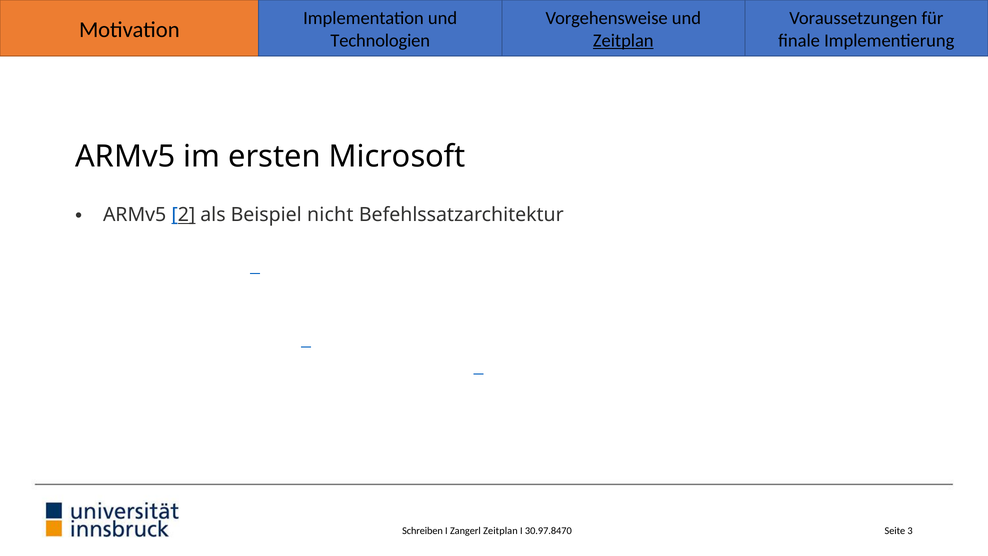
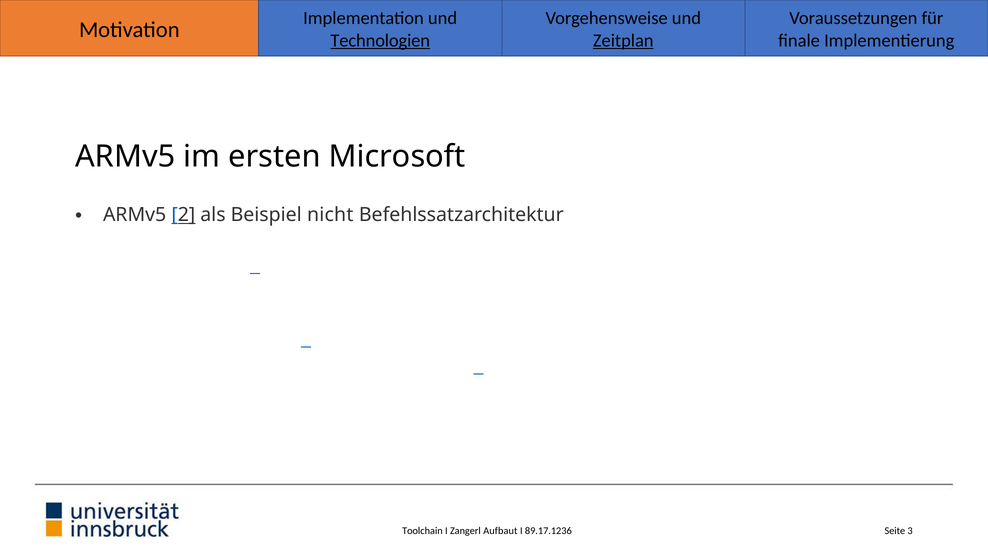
Technologien underline: none -> present (380, 40)
Schreiben: Schreiben -> Toolchain (422, 531)
Zangerl Zeitplan: Zeitplan -> Aufbaut (500, 531)
30.97.8470: 30.97.8470 -> 89.17.1236 (548, 531)
